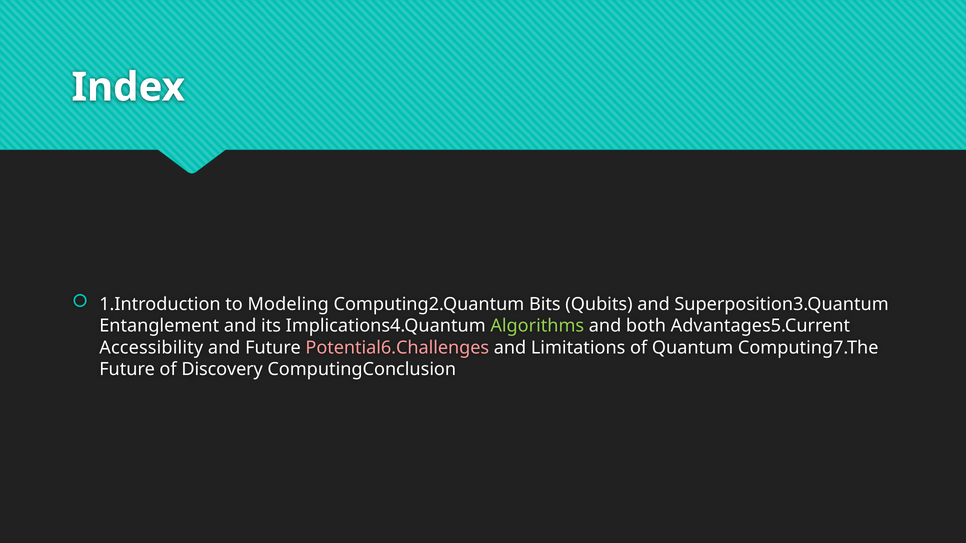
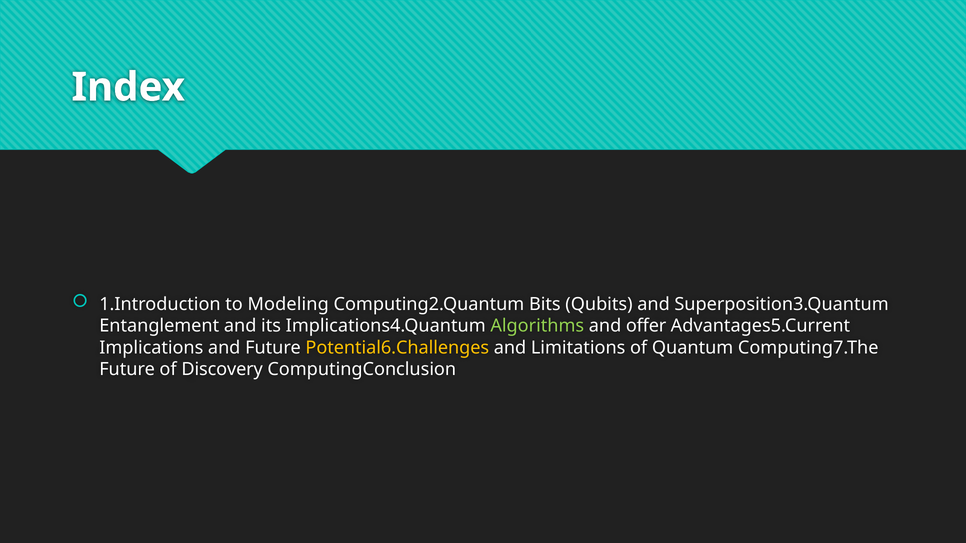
both: both -> offer (646, 326)
Accessibility: Accessibility -> Implications (151, 348)
Potential6.Challenges colour: pink -> yellow (397, 348)
